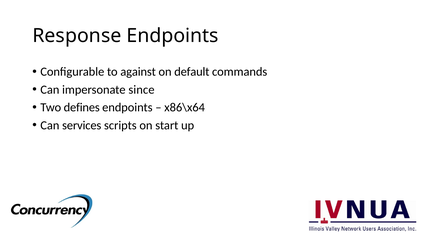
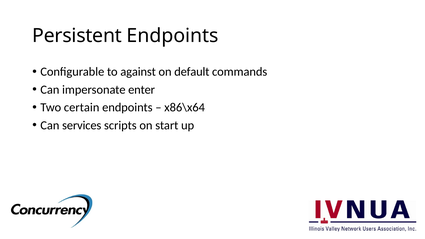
Response: Response -> Persistent (77, 36)
since: since -> enter (142, 90)
defines: defines -> certain (82, 107)
